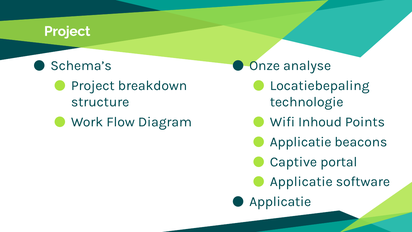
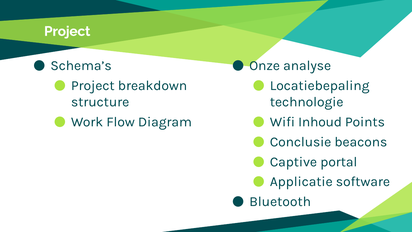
Applicatie: Applicatie -> Conclusie (301, 142)
Applicatie: Applicatie -> Bluetooth (280, 201)
